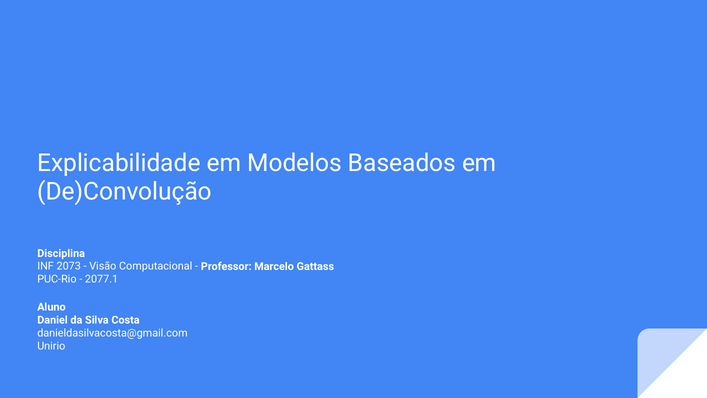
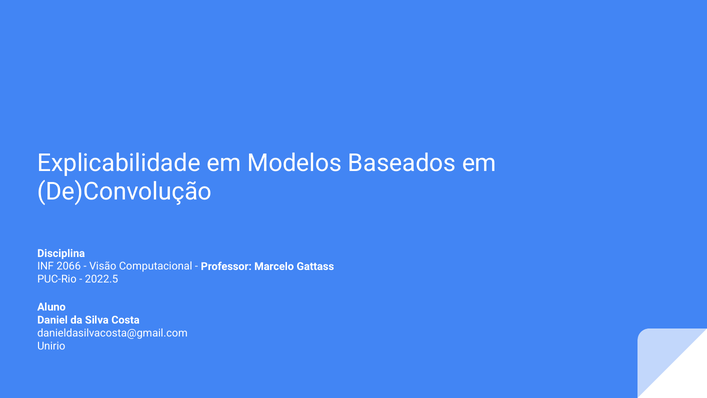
2073: 2073 -> 2066 (69, 266)
2077.1: 2077.1 -> 2022.5 (102, 279)
